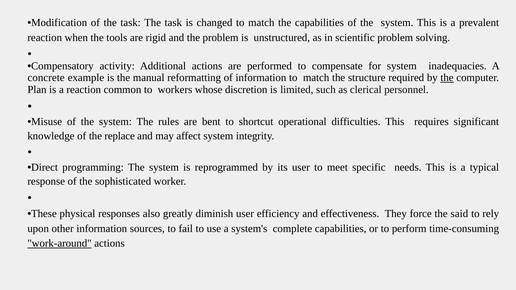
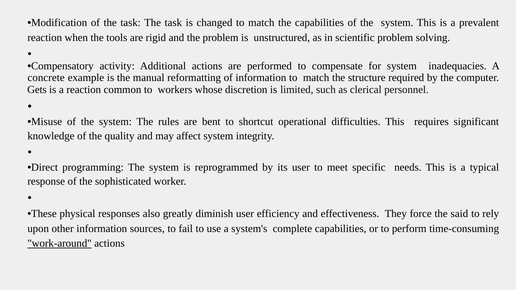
the underline: present -> none (447, 78)
Plan: Plan -> Gets (37, 90)
replace: replace -> quality (120, 136)
